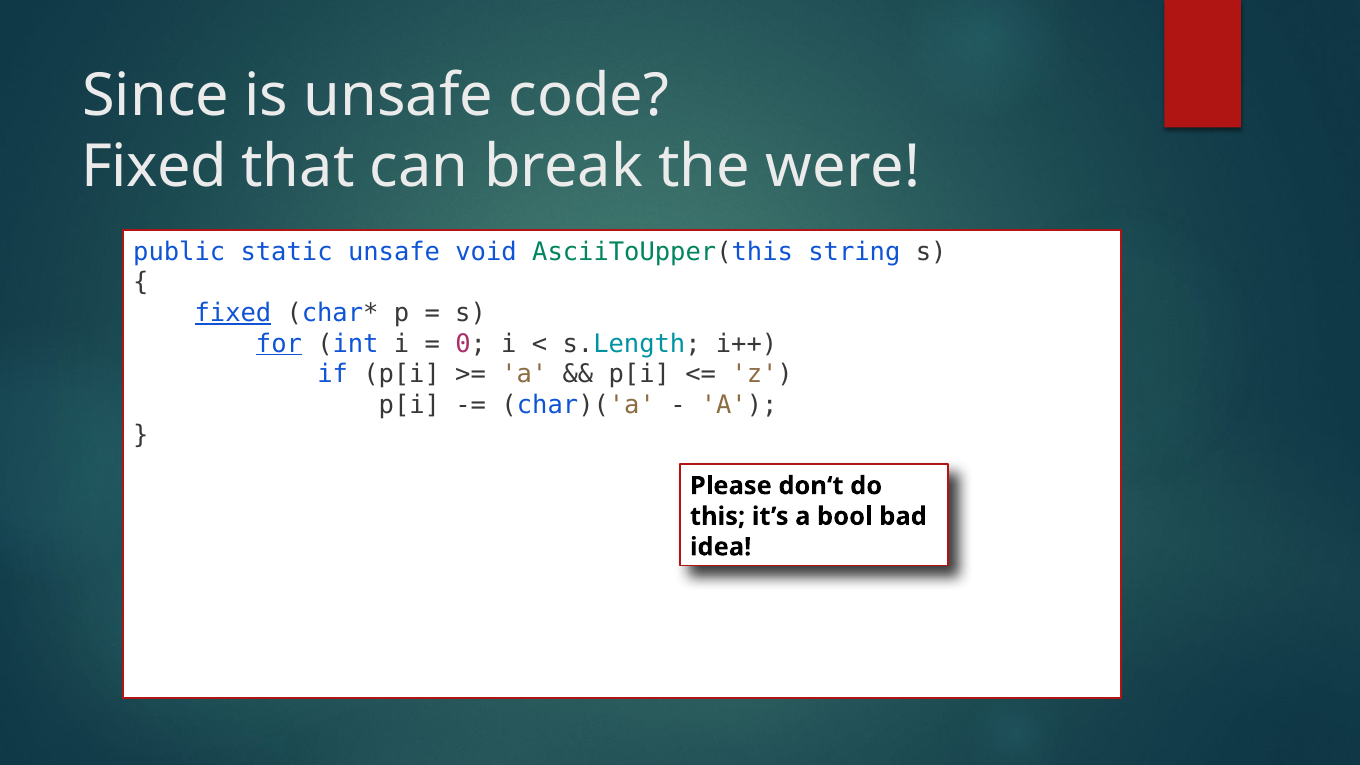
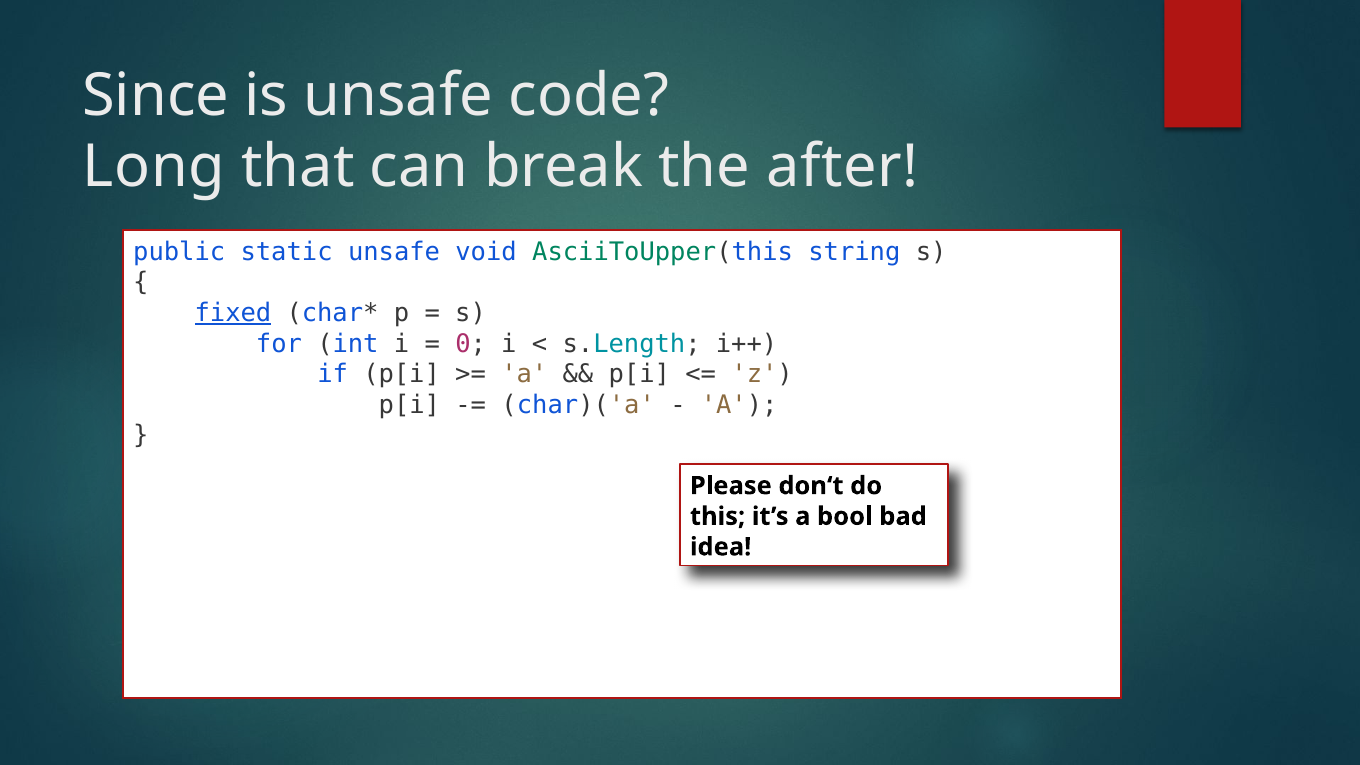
Fixed: Fixed -> Long (154, 167)
were: were -> after (843, 167)
for underline: present -> none (279, 344)
